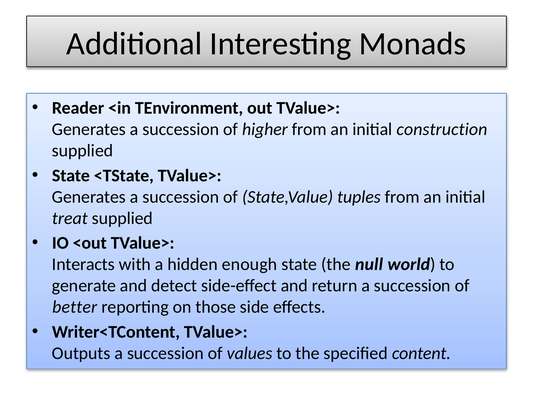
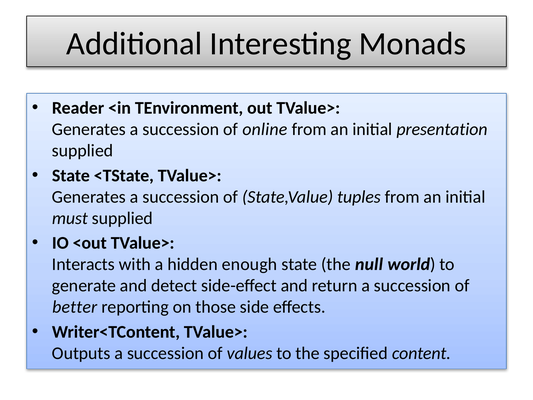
higher: higher -> online (265, 129)
construction: construction -> presentation (442, 129)
treat: treat -> must (70, 218)
